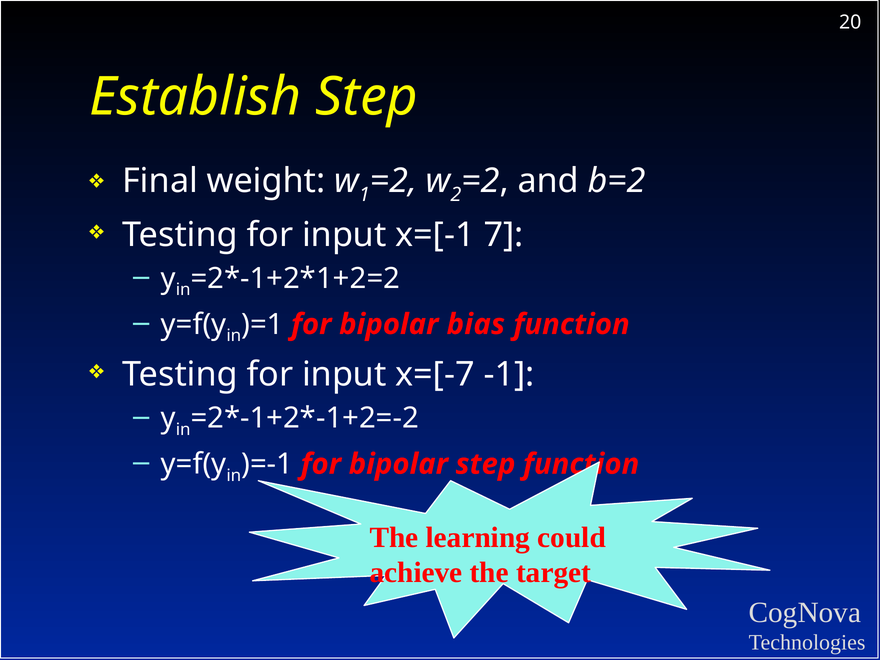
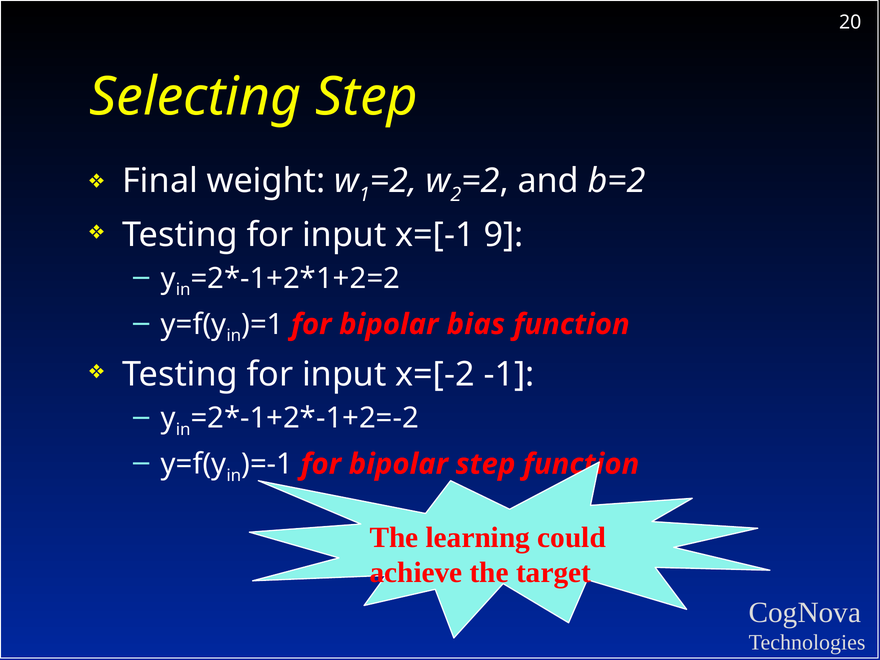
Establish: Establish -> Selecting (195, 97)
7: 7 -> 9 (504, 235)
x=[-7: x=[-7 -> x=[-2 (435, 375)
